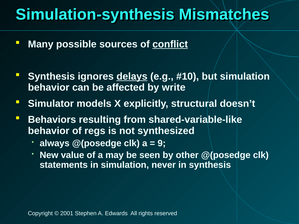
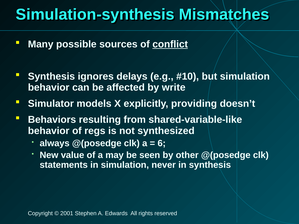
delays underline: present -> none (132, 76)
structural: structural -> providing (194, 104)
9: 9 -> 6 (162, 143)
